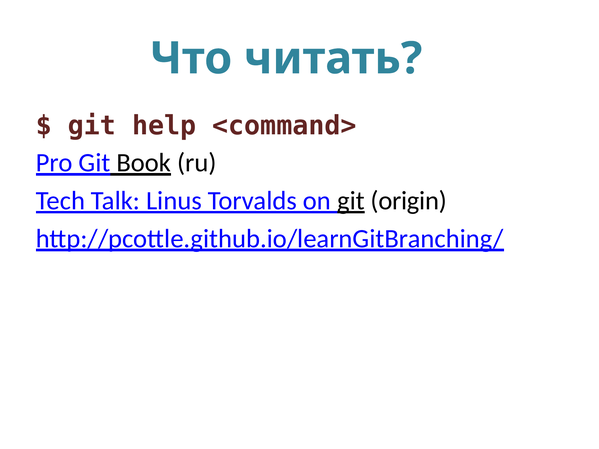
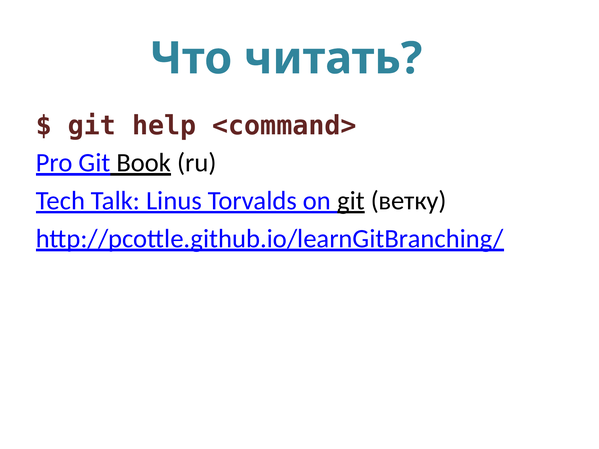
origin: origin -> ветку (409, 201)
